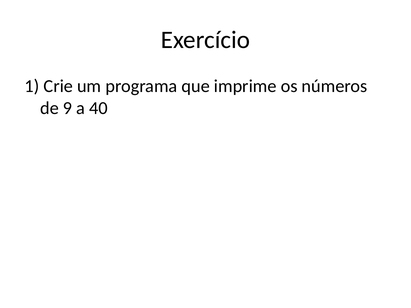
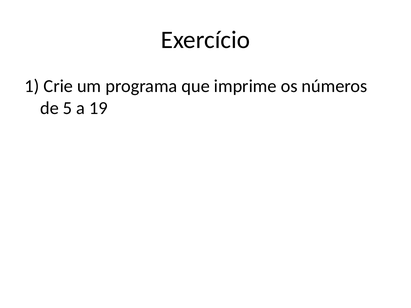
9: 9 -> 5 (68, 108)
40: 40 -> 19 (98, 108)
